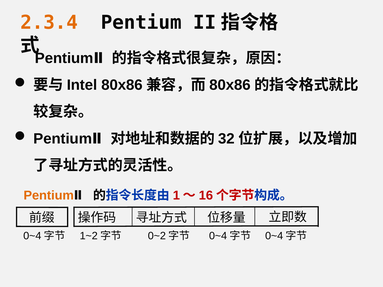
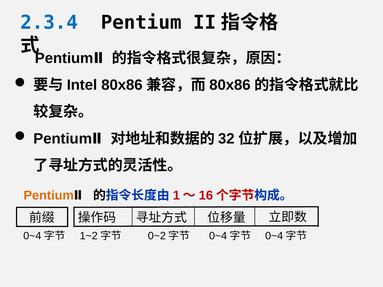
2.3.4 colour: orange -> blue (49, 23)
